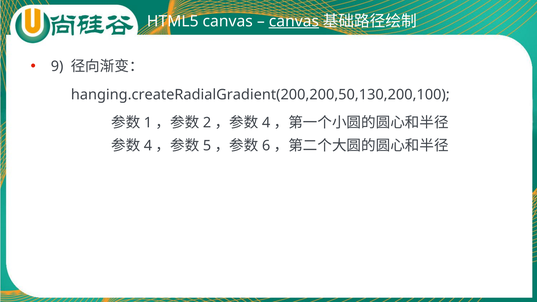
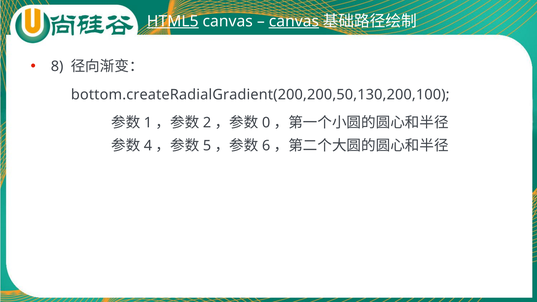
HTML5 underline: none -> present (173, 21)
9: 9 -> 8 (57, 66)
hanging.createRadialGradient(200,200,50,130,200,100: hanging.createRadialGradient(200,200,50,130,200,100 -> bottom.createRadialGradient(200,200,50,130,200,100 (260, 95)
4: 4 -> 0 (266, 123)
